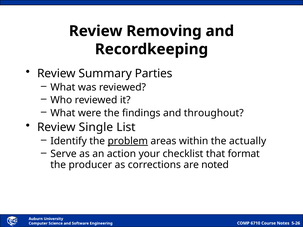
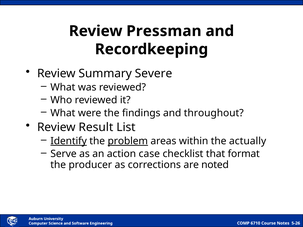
Removing: Removing -> Pressman (164, 31)
Parties: Parties -> Severe (154, 73)
Single: Single -> Result (96, 127)
Identify underline: none -> present (69, 141)
your: your -> case (149, 154)
